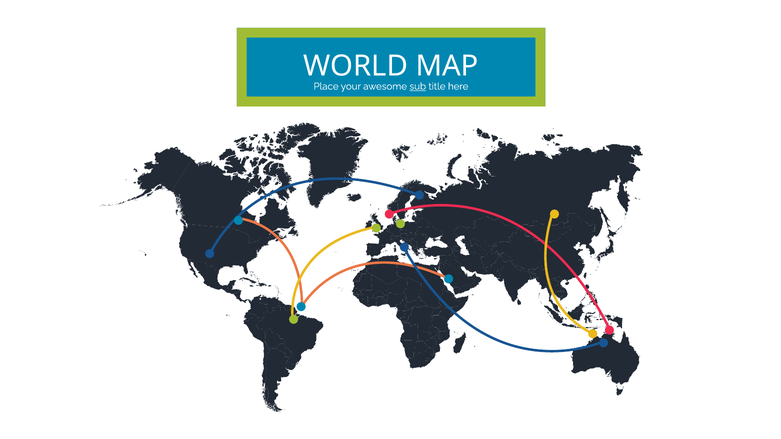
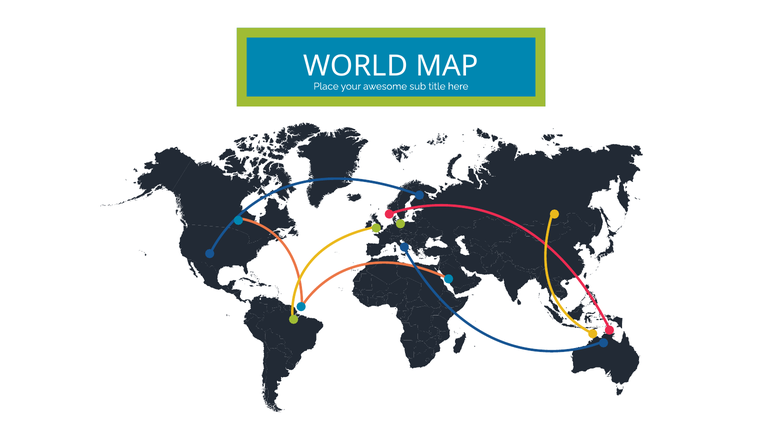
sub underline: present -> none (418, 86)
